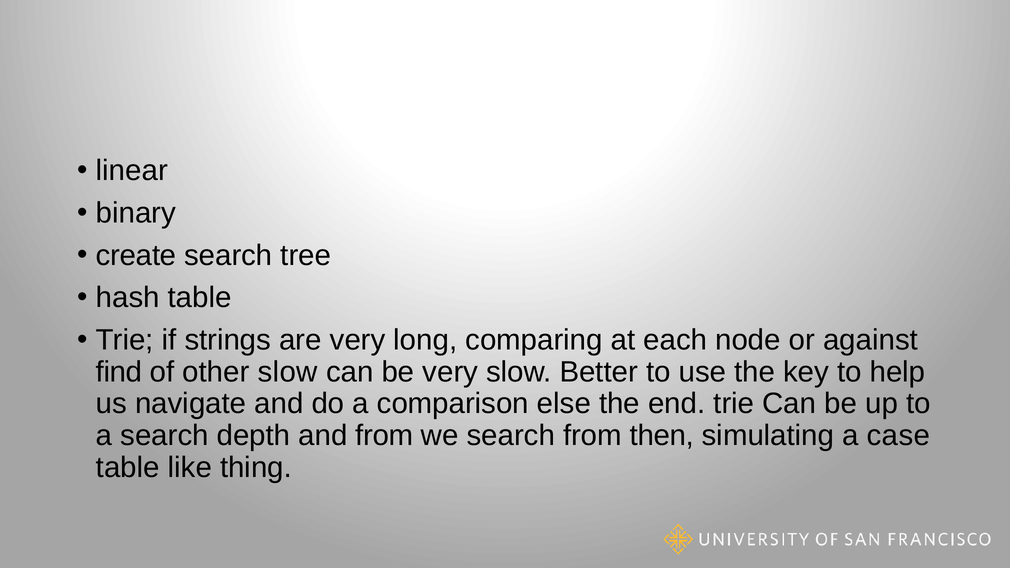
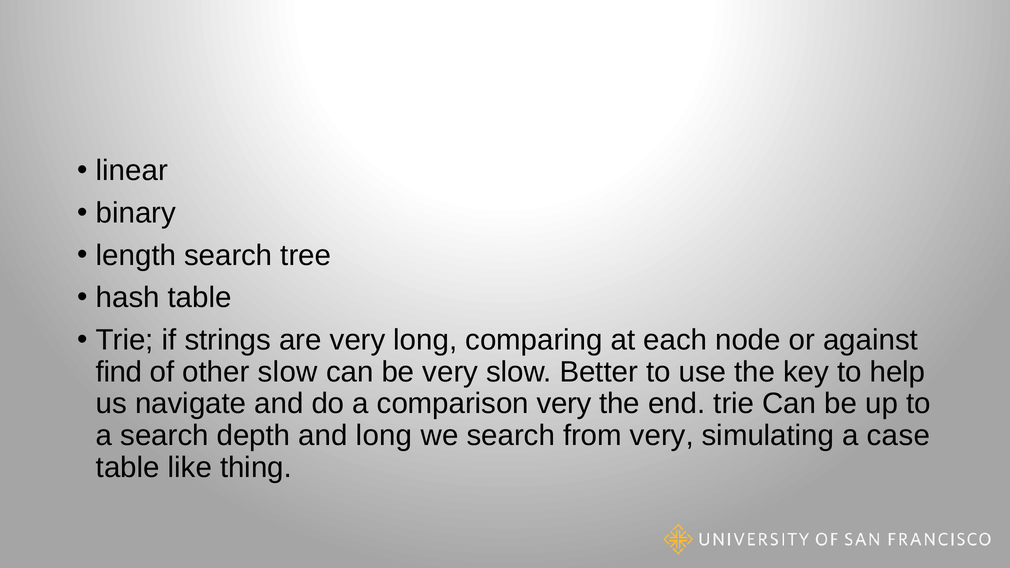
create: create -> length (136, 255)
comparison else: else -> very (564, 404)
and from: from -> long (384, 436)
from then: then -> very (662, 436)
